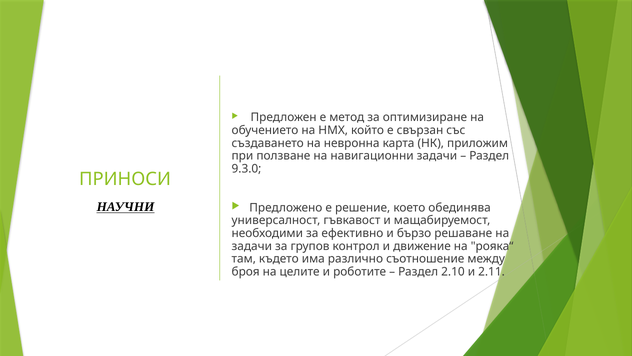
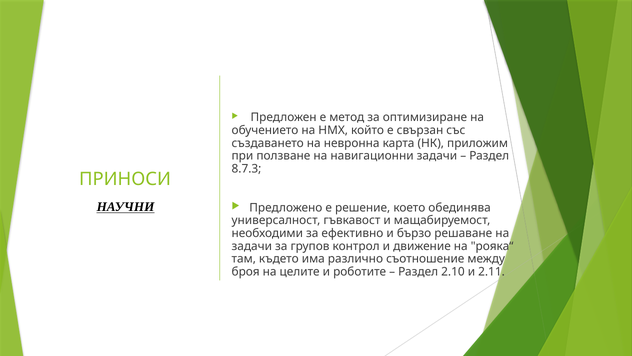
9.3.0: 9.3.0 -> 8.7.3 (246, 169)
